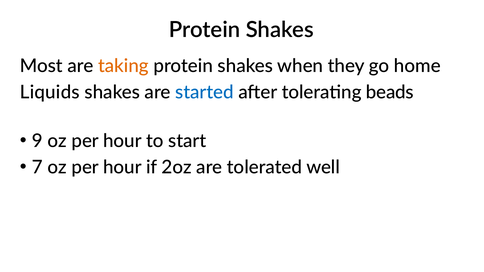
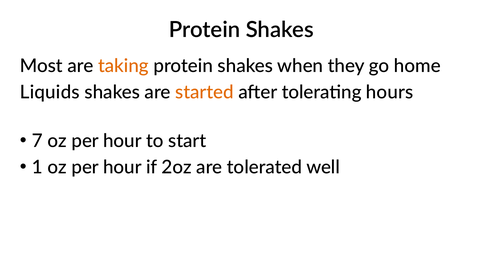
started colour: blue -> orange (204, 92)
beads: beads -> hours (390, 92)
9: 9 -> 7 (37, 141)
7: 7 -> 1 (37, 168)
